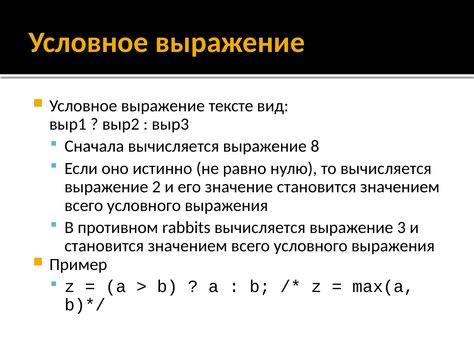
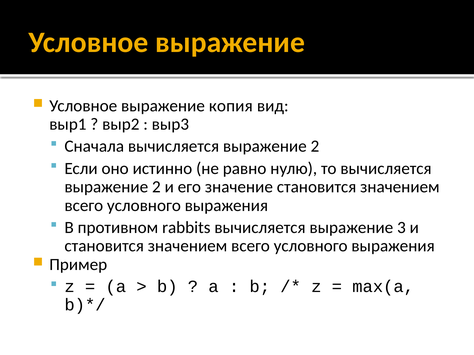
тексте: тексте -> копия (231, 106)
Сначала вычисляется выражение 8: 8 -> 2 (315, 147)
